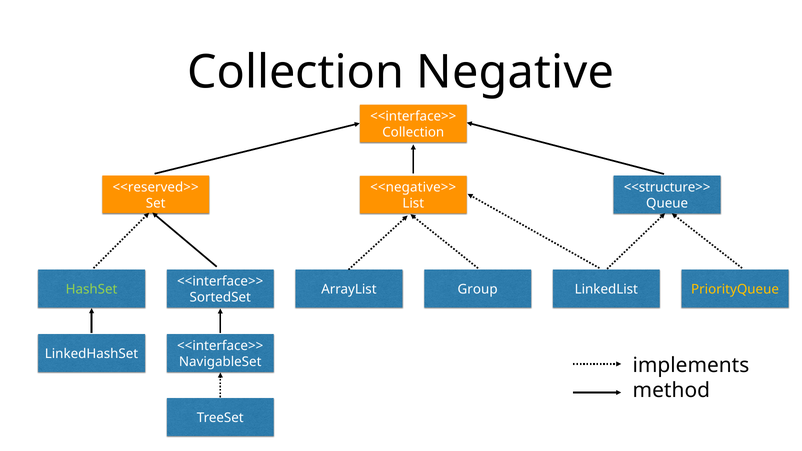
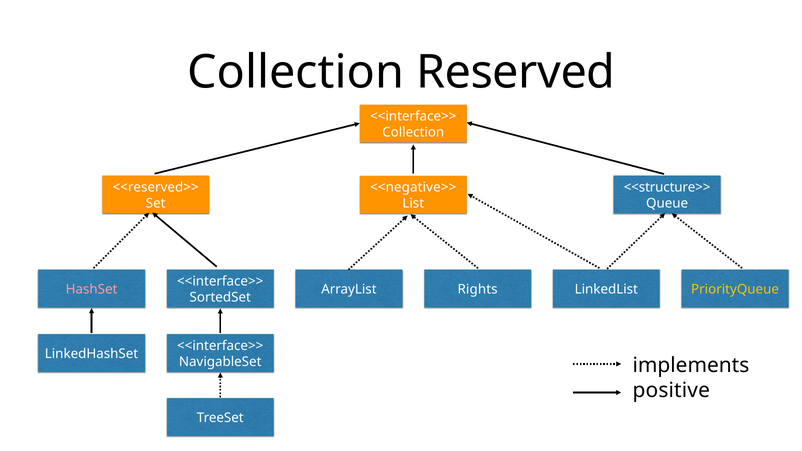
Negative: Negative -> Reserved (516, 72)
HashSet colour: light green -> pink (92, 289)
Group: Group -> Rights (478, 289)
method: method -> positive (671, 390)
